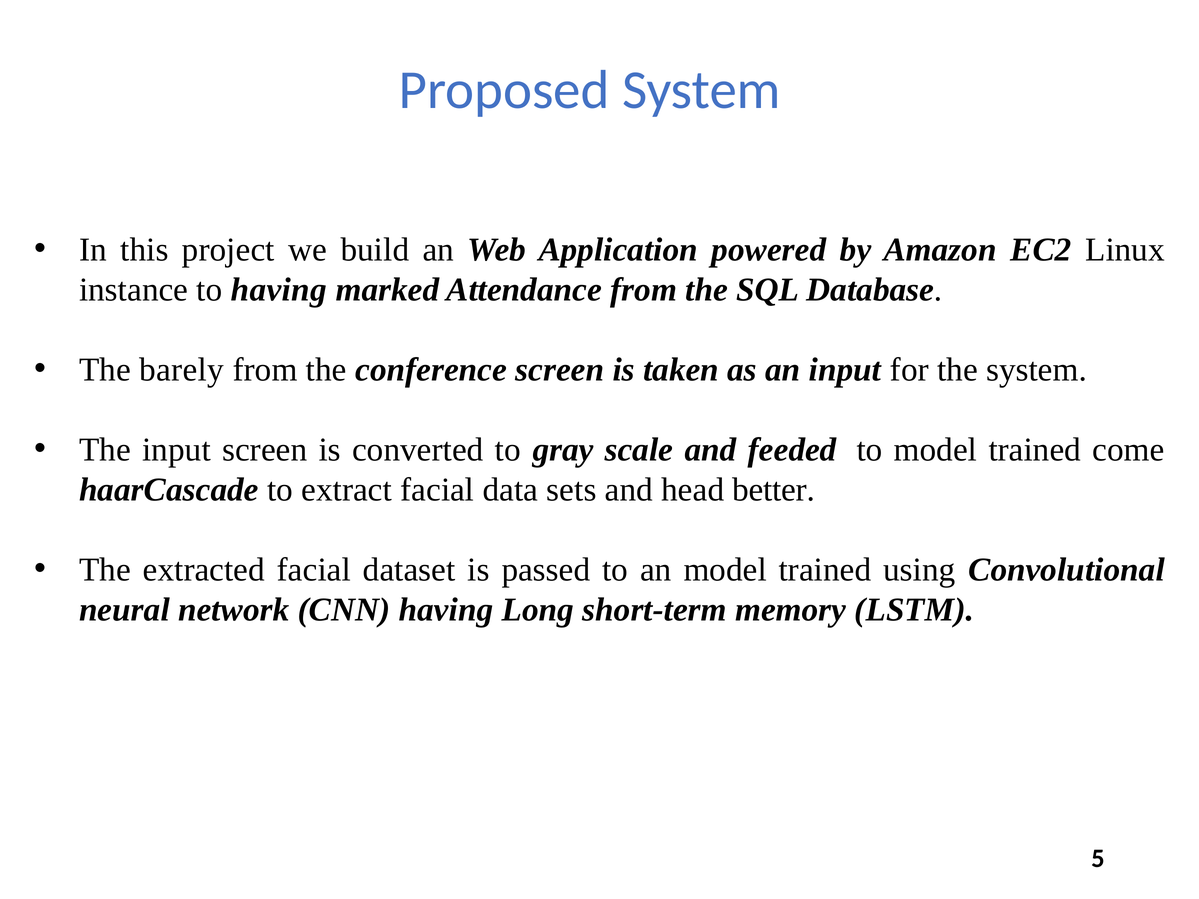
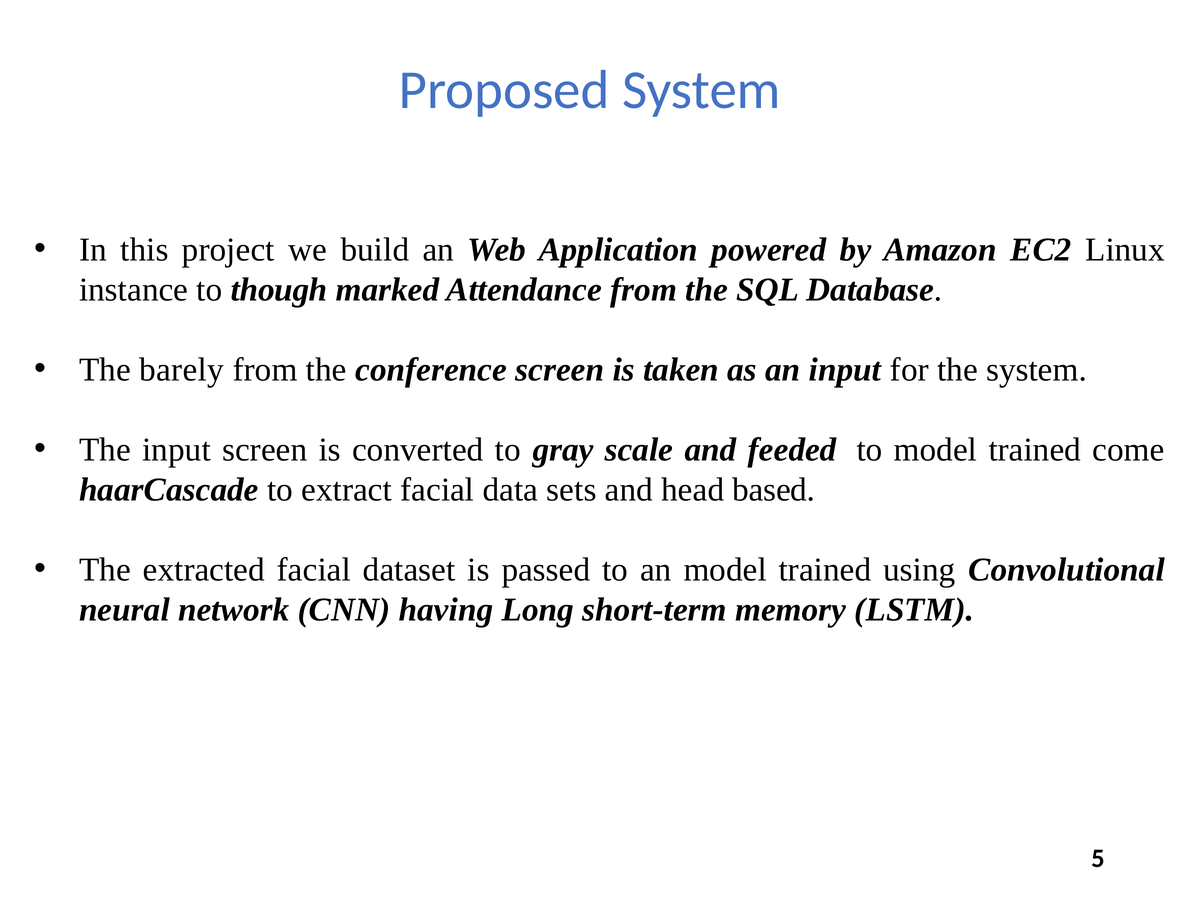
to having: having -> though (279, 290)
better: better -> based (774, 490)
